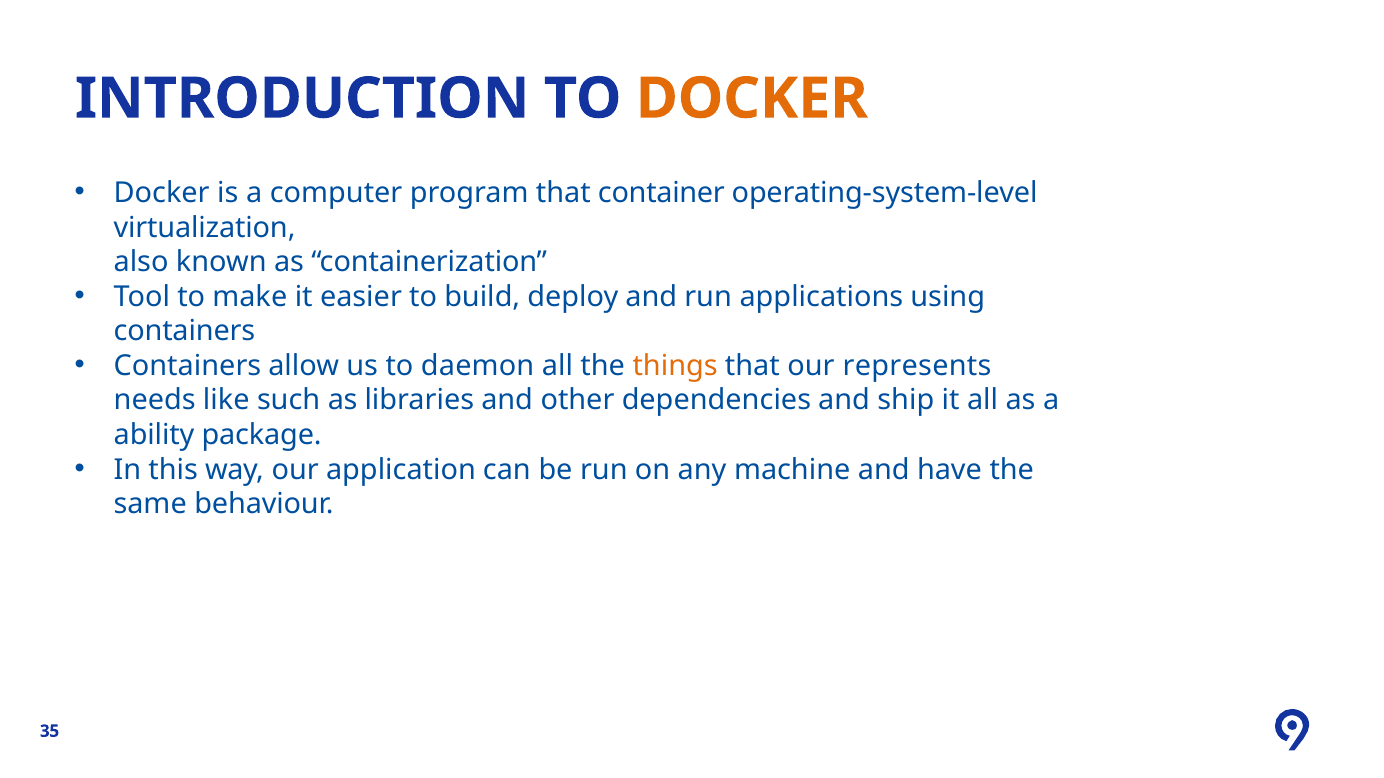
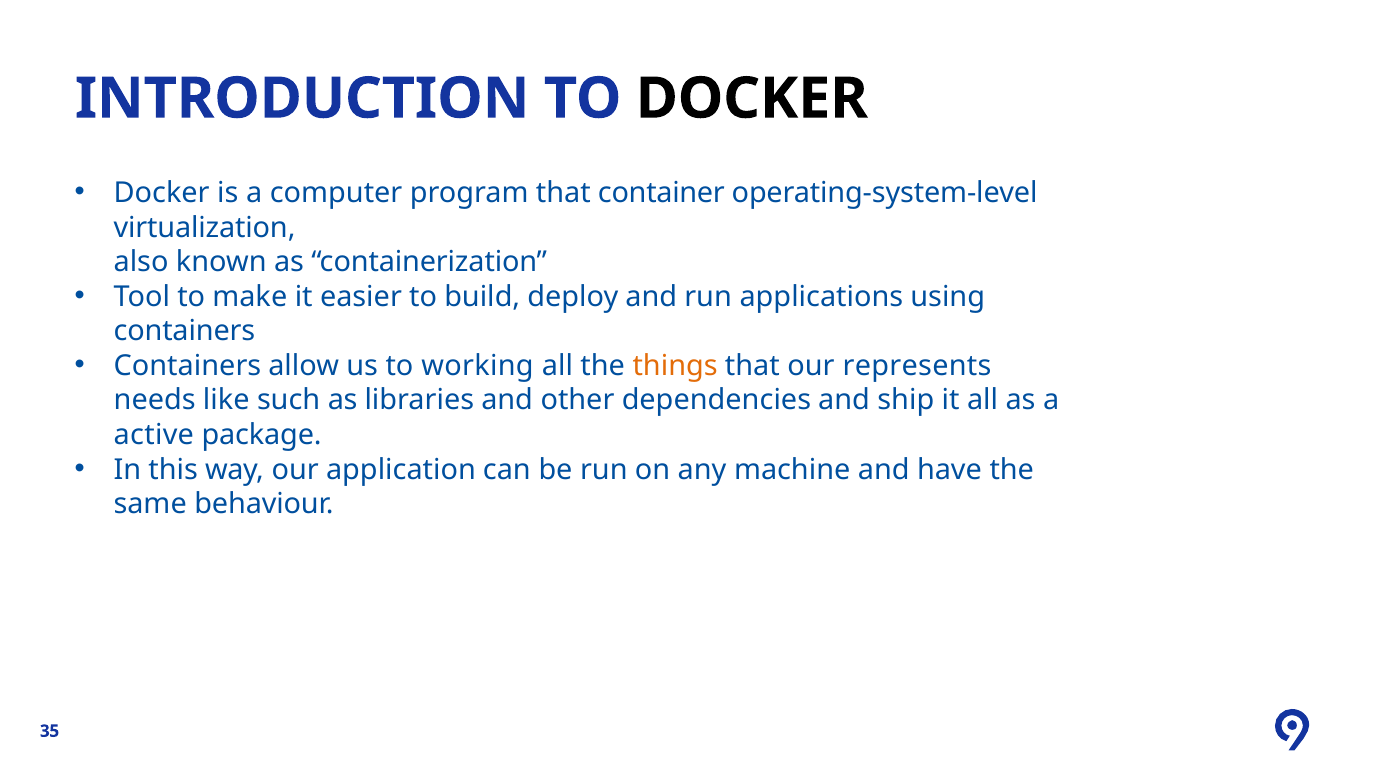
DOCKER colour: orange -> black (752, 99)
daemon: daemon -> working (478, 366)
ability: ability -> active (154, 435)
